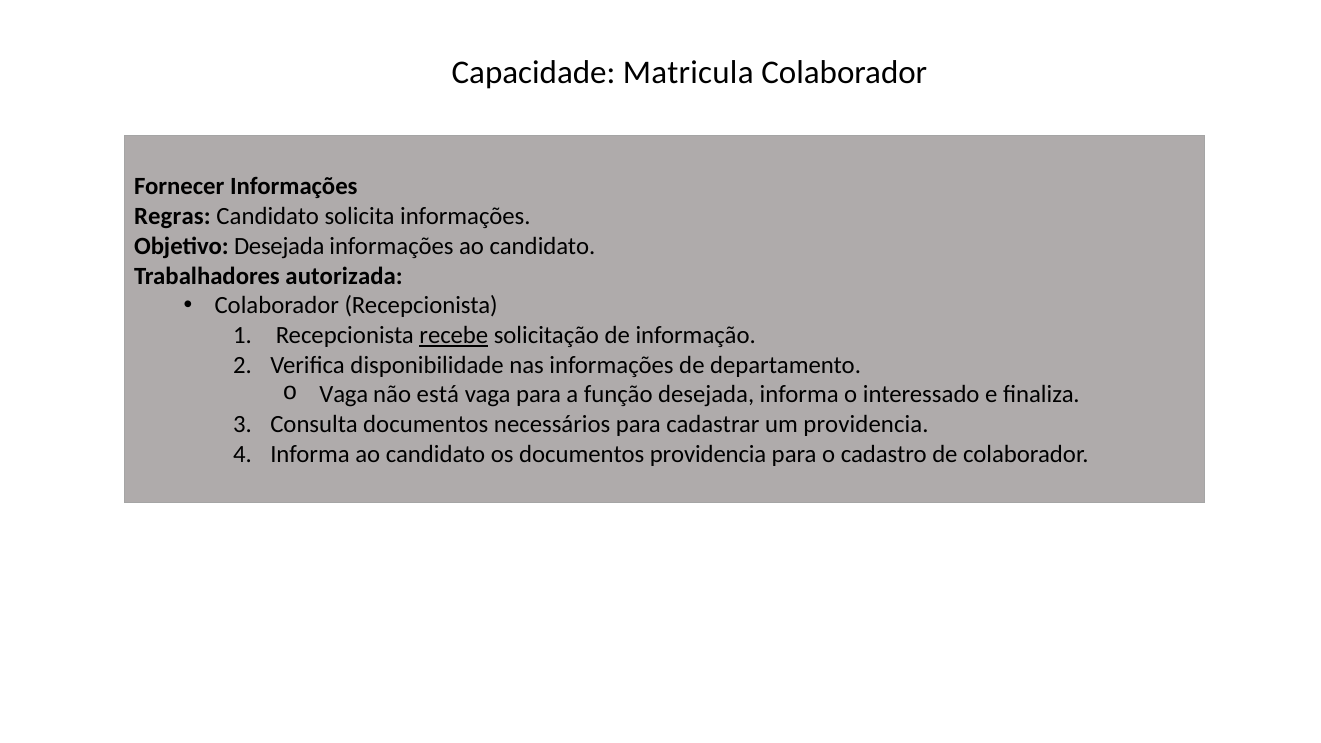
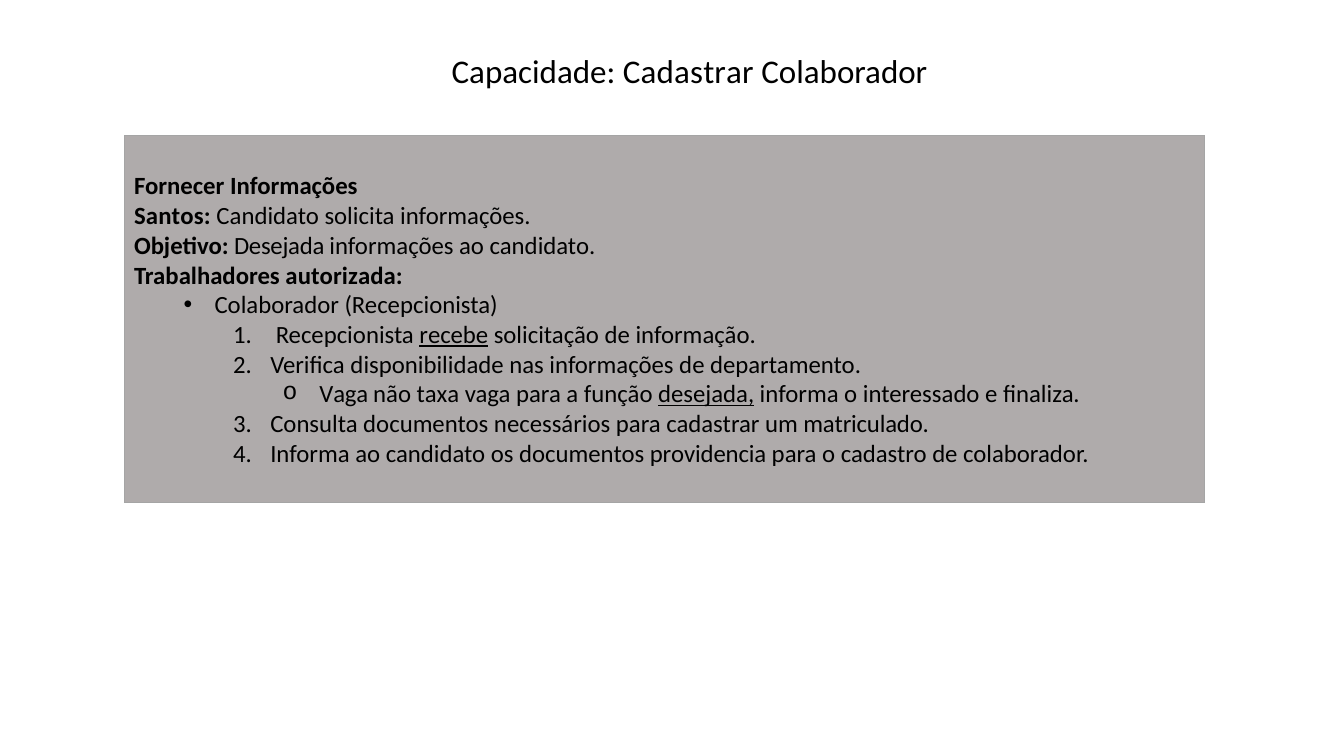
Capacidade Matricula: Matricula -> Cadastrar (688, 73)
Regras: Regras -> Santos (172, 216)
está: está -> taxa (438, 395)
desejada underline: none -> present (706, 395)
um providencia: providencia -> matriculado (866, 425)
